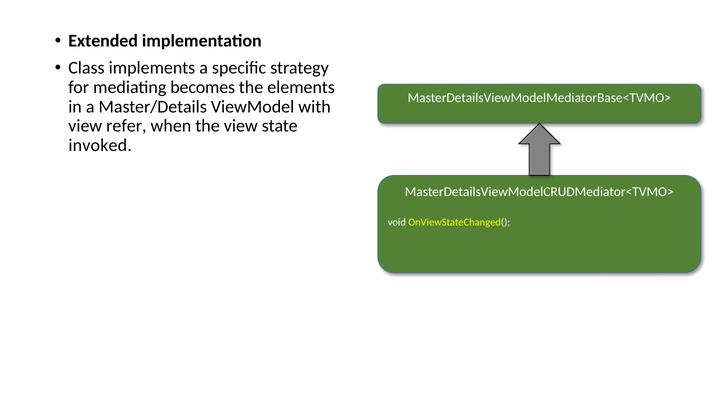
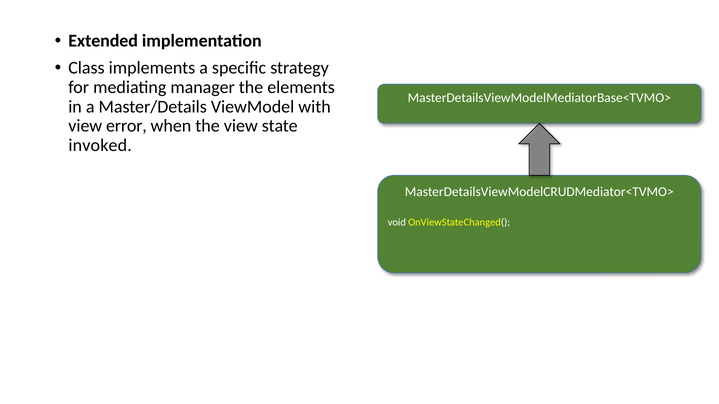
becomes: becomes -> manager (203, 87)
refer: refer -> error (126, 126)
